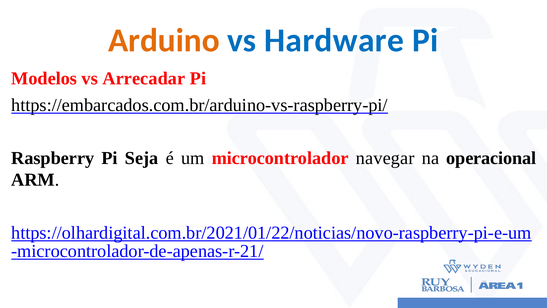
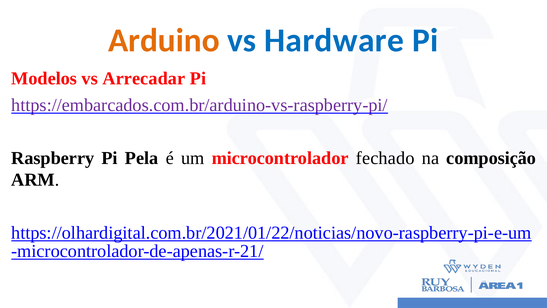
https://embarcados.com.br/arduino-vs-raspberry-pi/ colour: black -> purple (199, 105)
Seja: Seja -> Pela (142, 158)
navegar: navegar -> fechado (385, 158)
operacional: operacional -> composição (491, 158)
